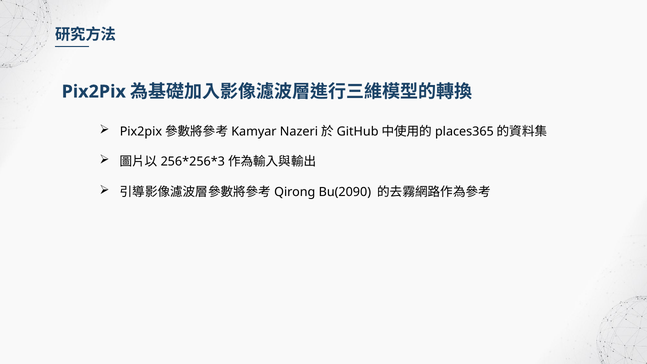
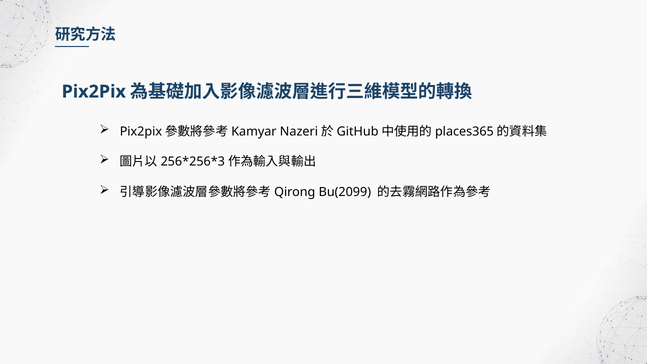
Bu(2090: Bu(2090 -> Bu(2099 (345, 192)
